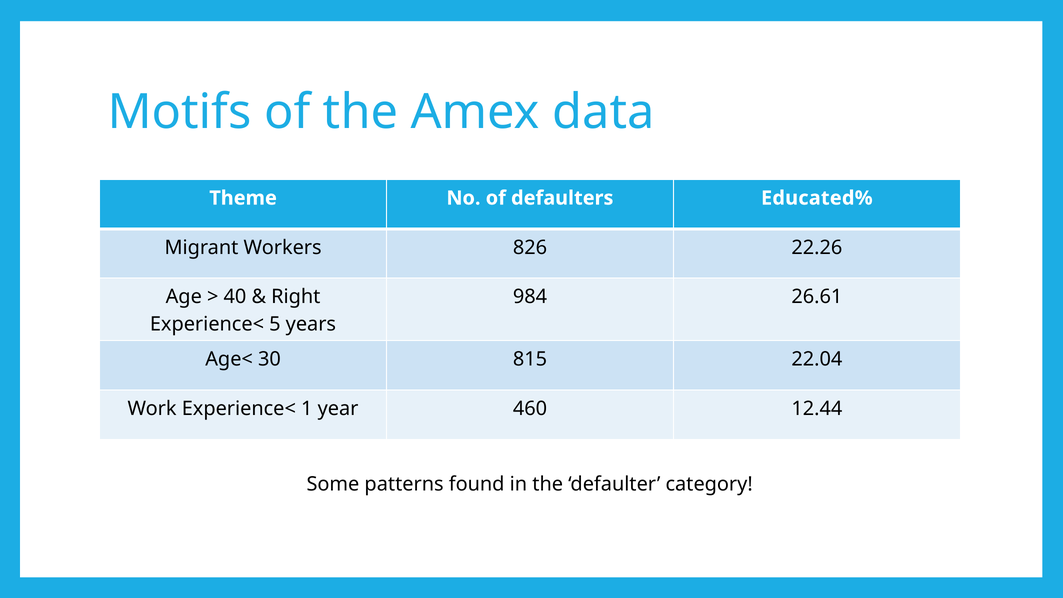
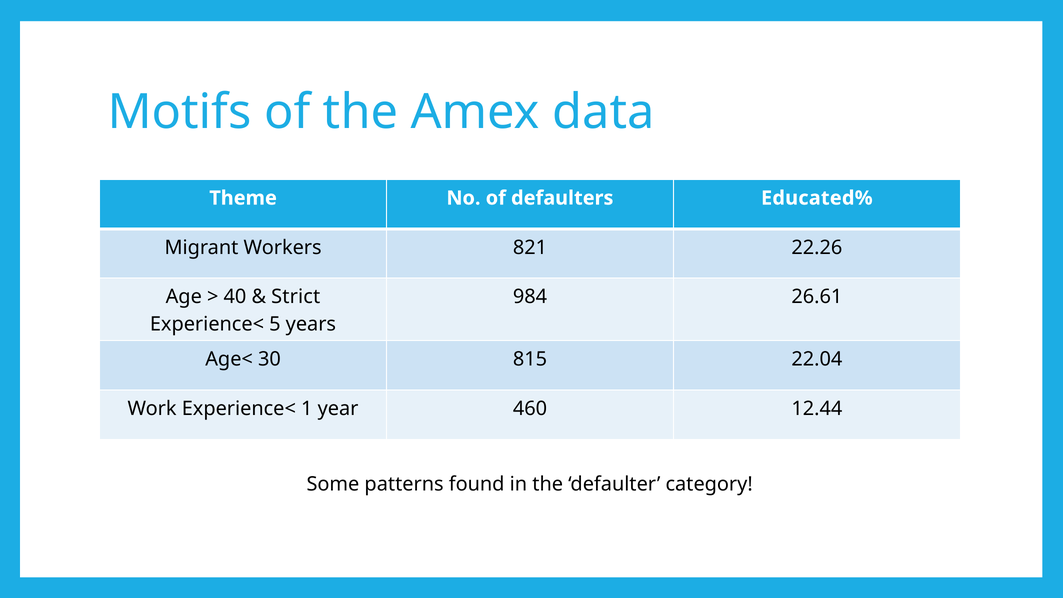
826: 826 -> 821 (530, 247)
Right: Right -> Strict (296, 297)
